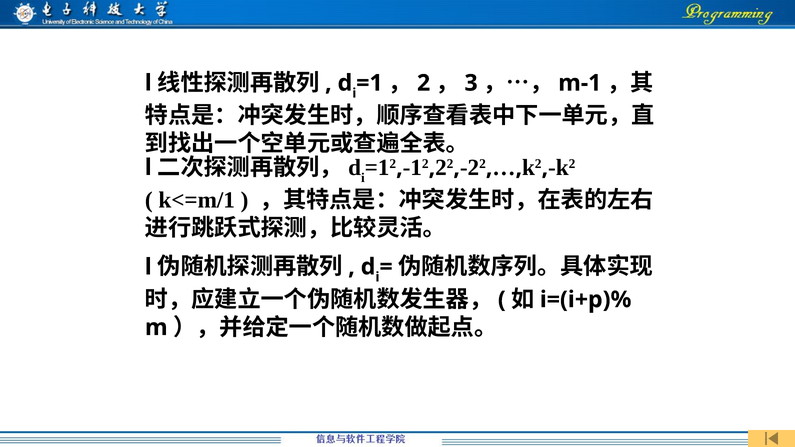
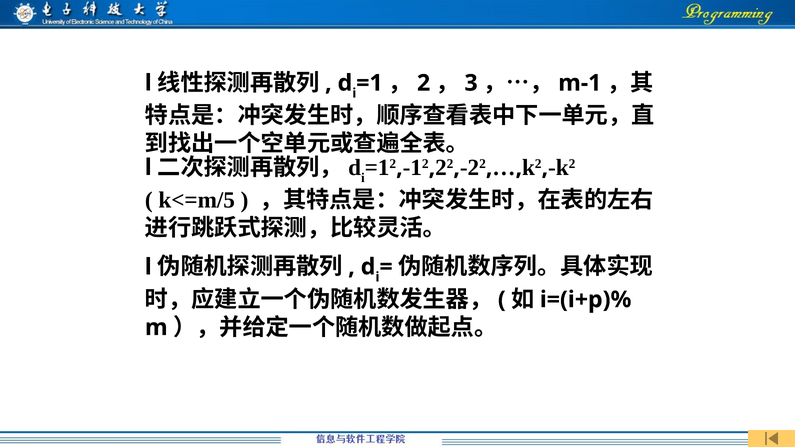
k<=m/1: k<=m/1 -> k<=m/5 (197, 200)
